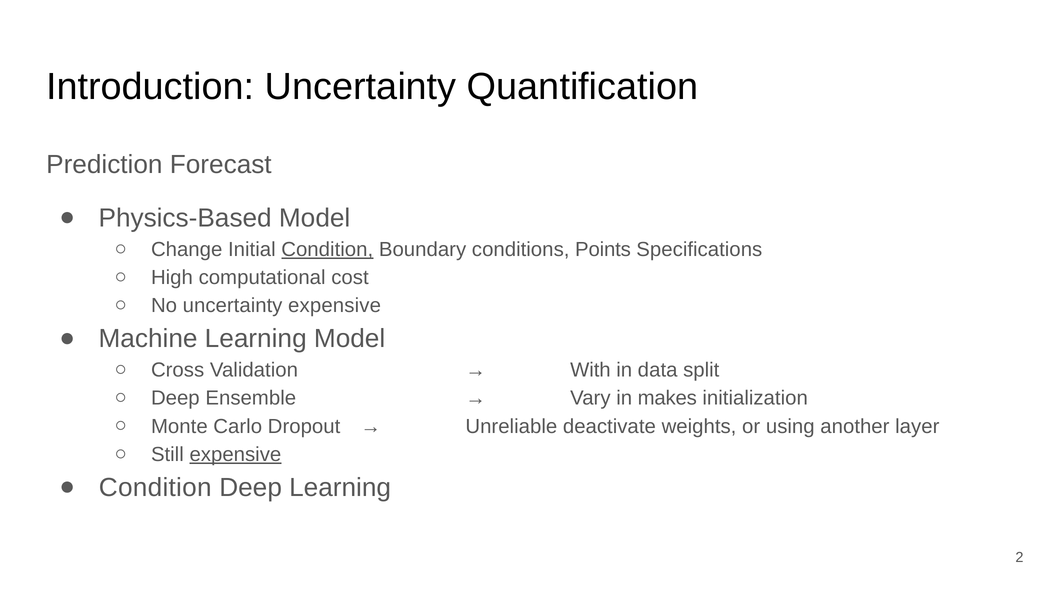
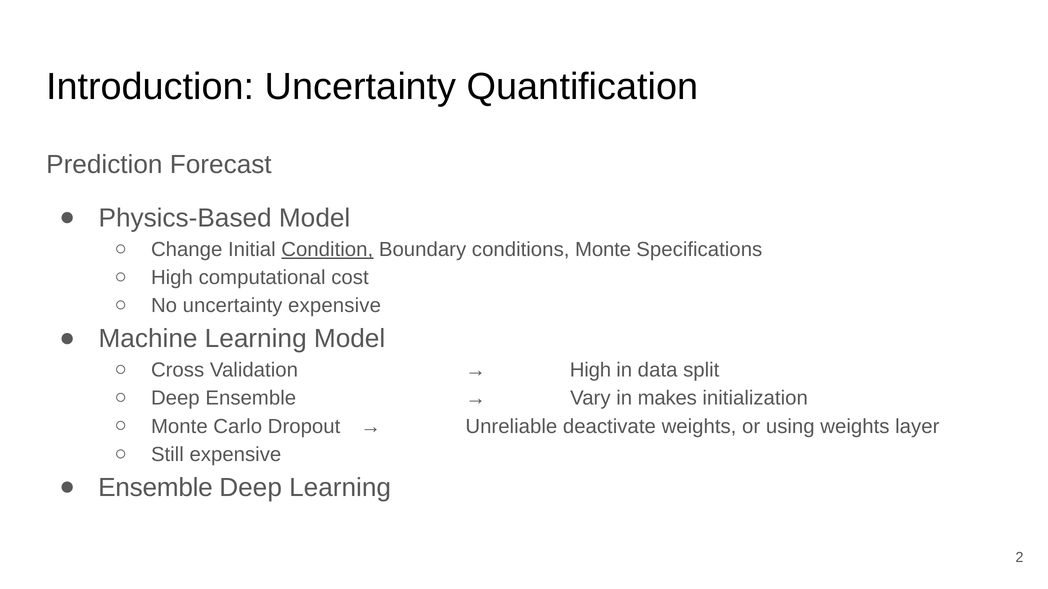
conditions Points: Points -> Monte (603, 250)
With: With -> High (590, 370)
using another: another -> weights (855, 427)
expensive underline: present -> none (235, 455)
Condition: Condition -> Ensemble (155, 488)
